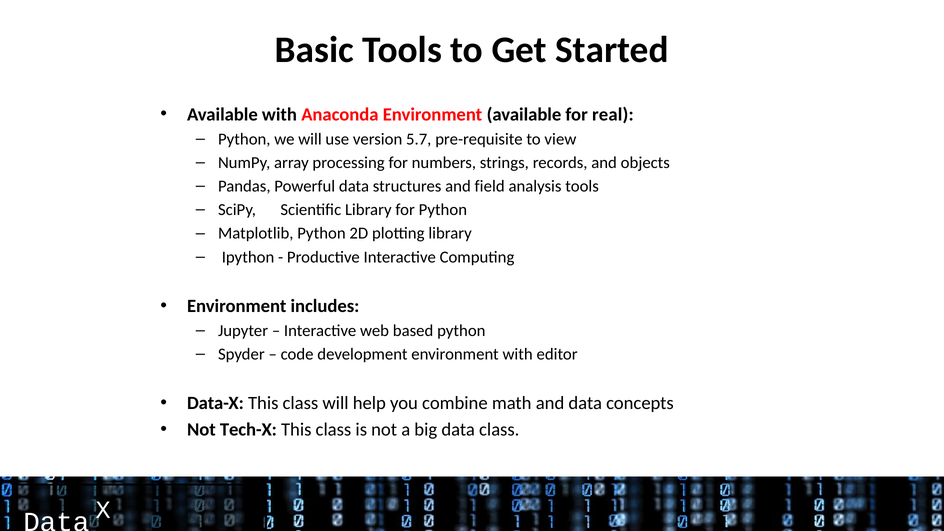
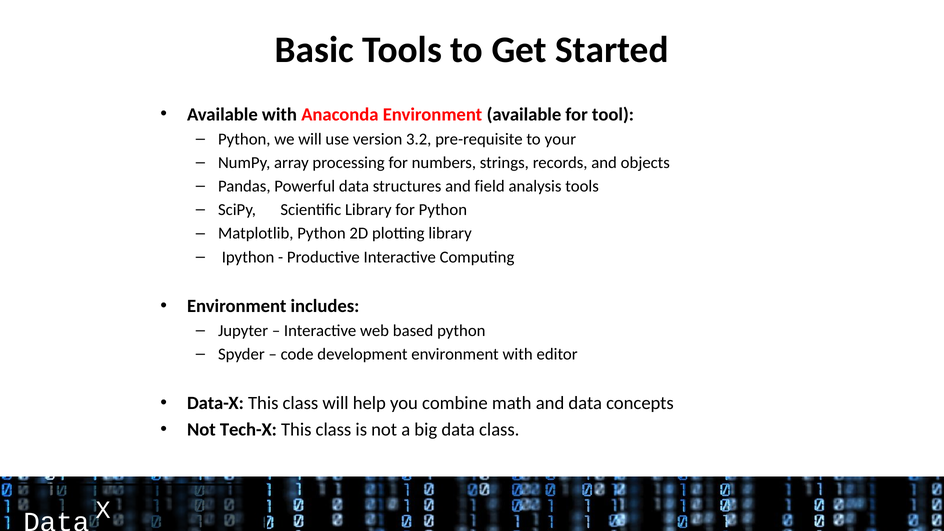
real: real -> tool (613, 114)
5.7: 5.7 -> 3.2 (419, 139)
view: view -> your (560, 139)
